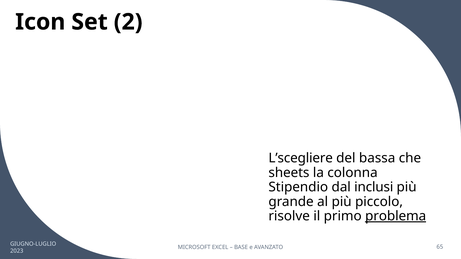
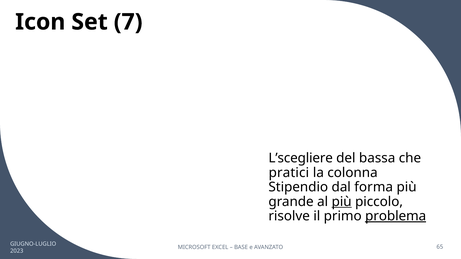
2: 2 -> 7 (128, 22)
sheets: sheets -> pratici (289, 173)
inclusi: inclusi -> forma (374, 187)
più underline: none -> present (342, 202)
